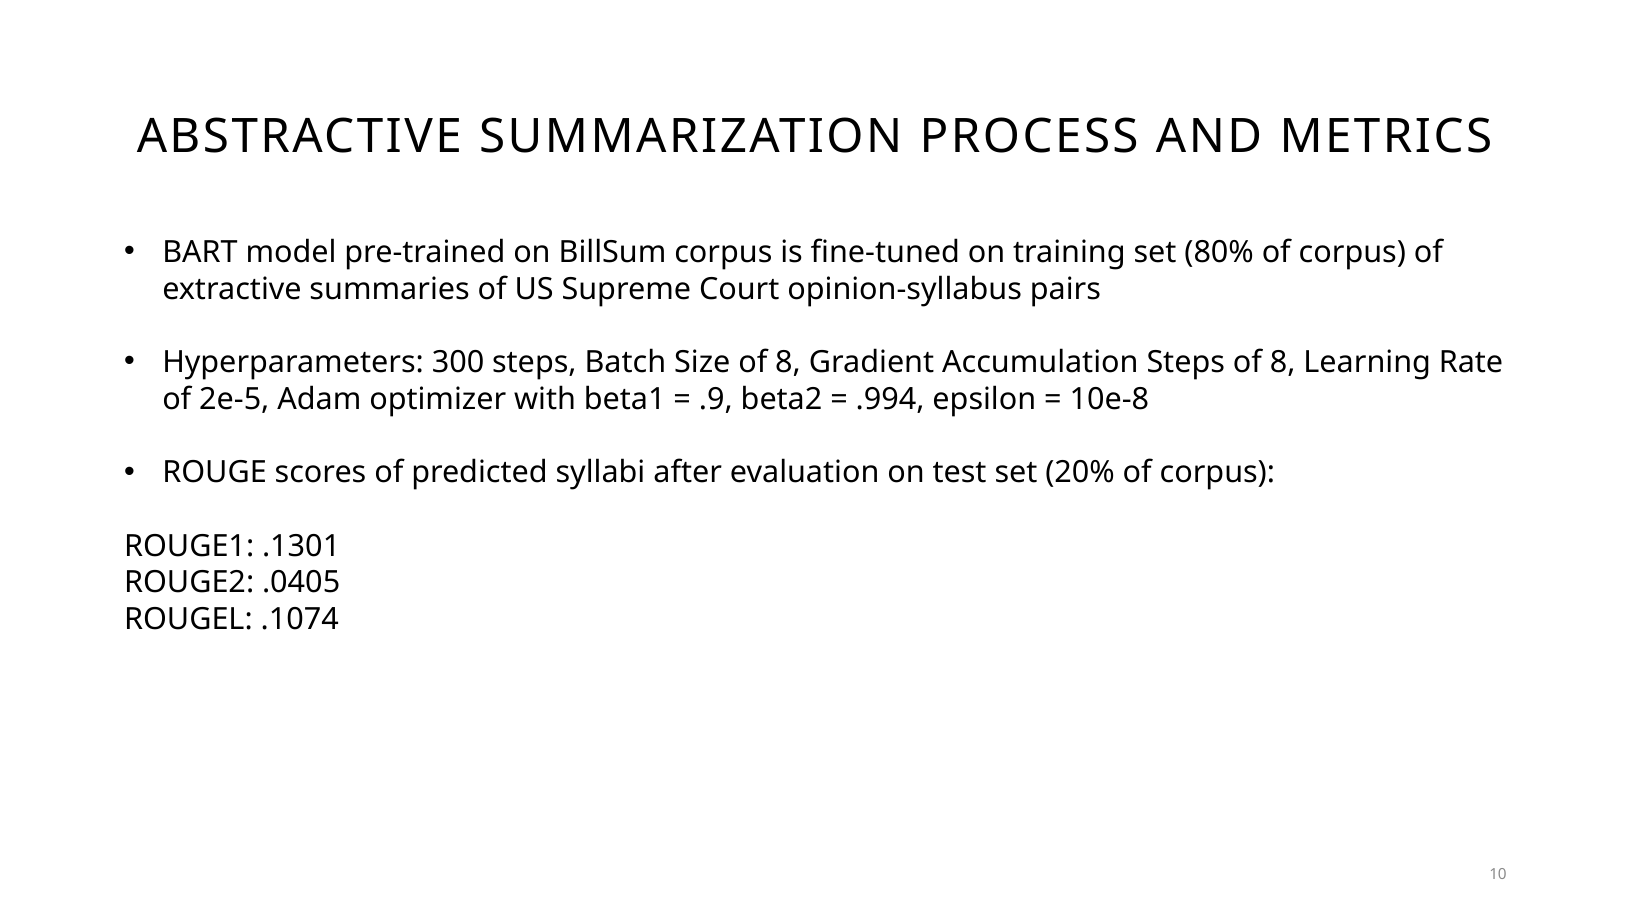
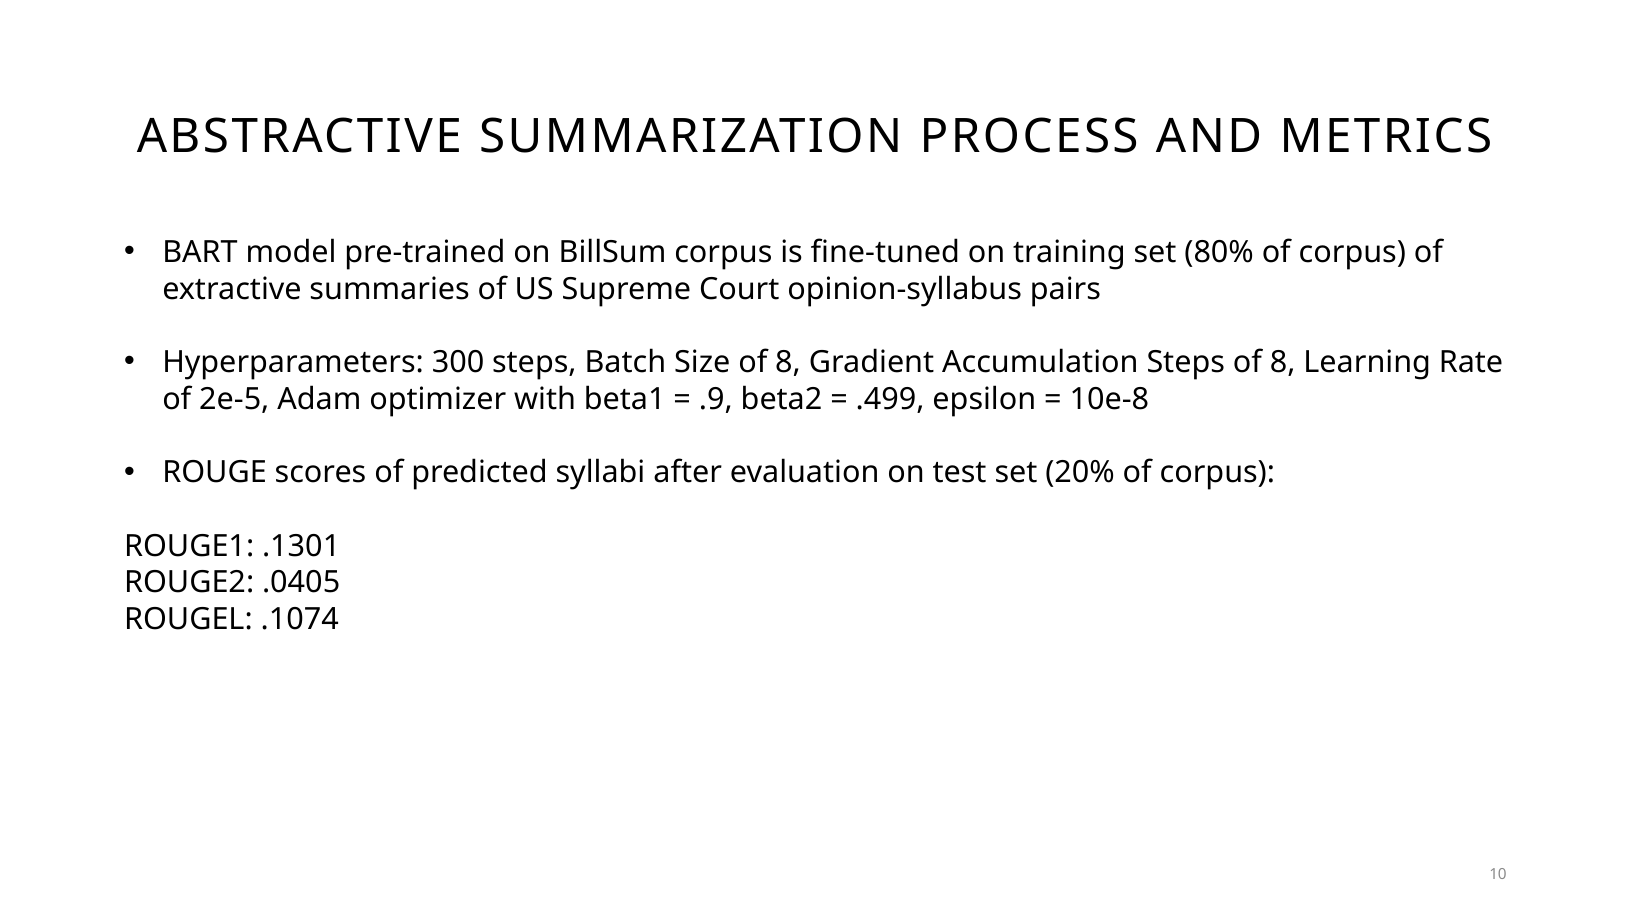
.994: .994 -> .499 (890, 399)
